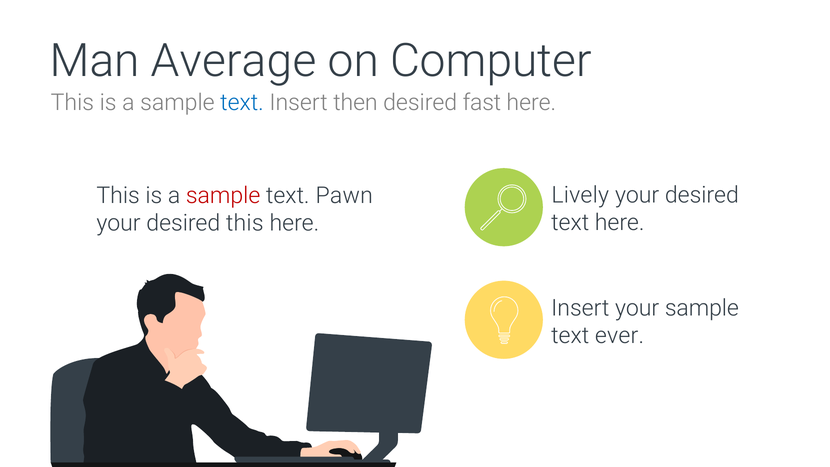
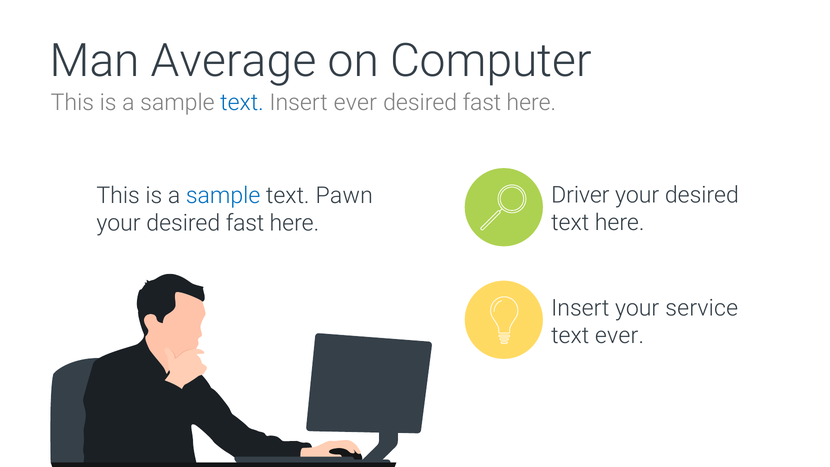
Insert then: then -> ever (355, 103)
Lively: Lively -> Driver (580, 195)
sample colour: red -> blue (223, 196)
your desired this: this -> fast (245, 223)
your sample: sample -> service (702, 308)
